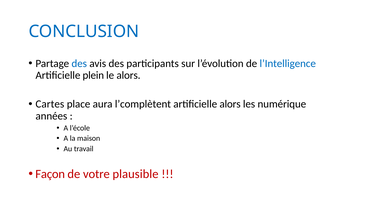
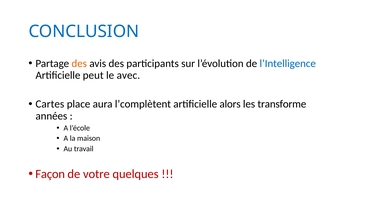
des colour: blue -> orange (79, 63)
plein: plein -> peut (93, 75)
le alors: alors -> avec (128, 75)
numérique: numérique -> transforme (282, 104)
plausible: plausible -> quelques (136, 174)
